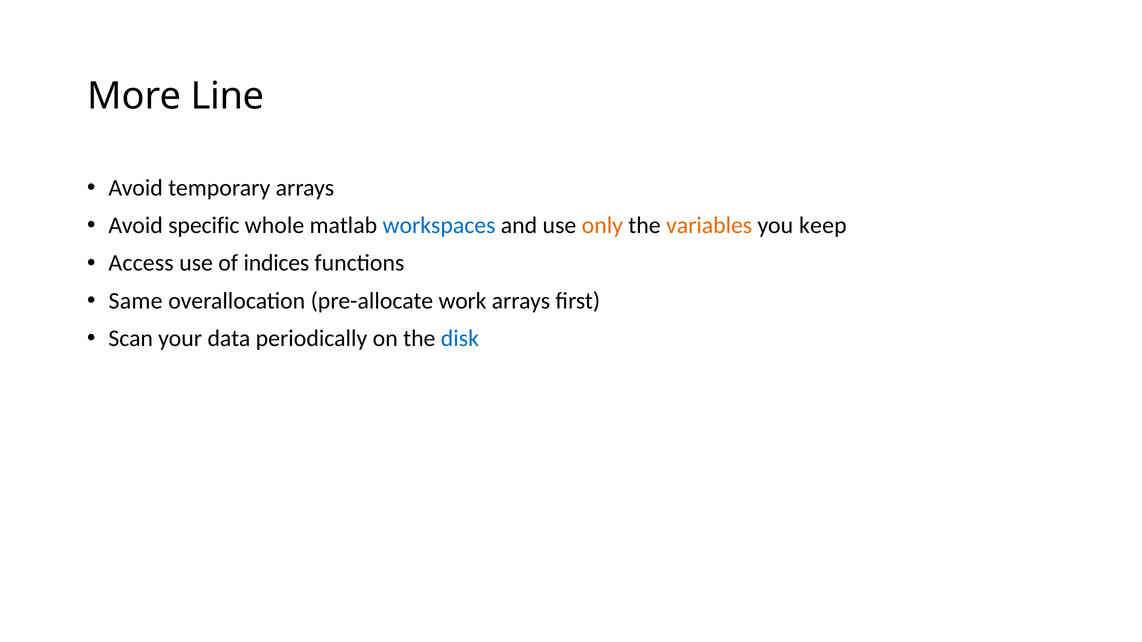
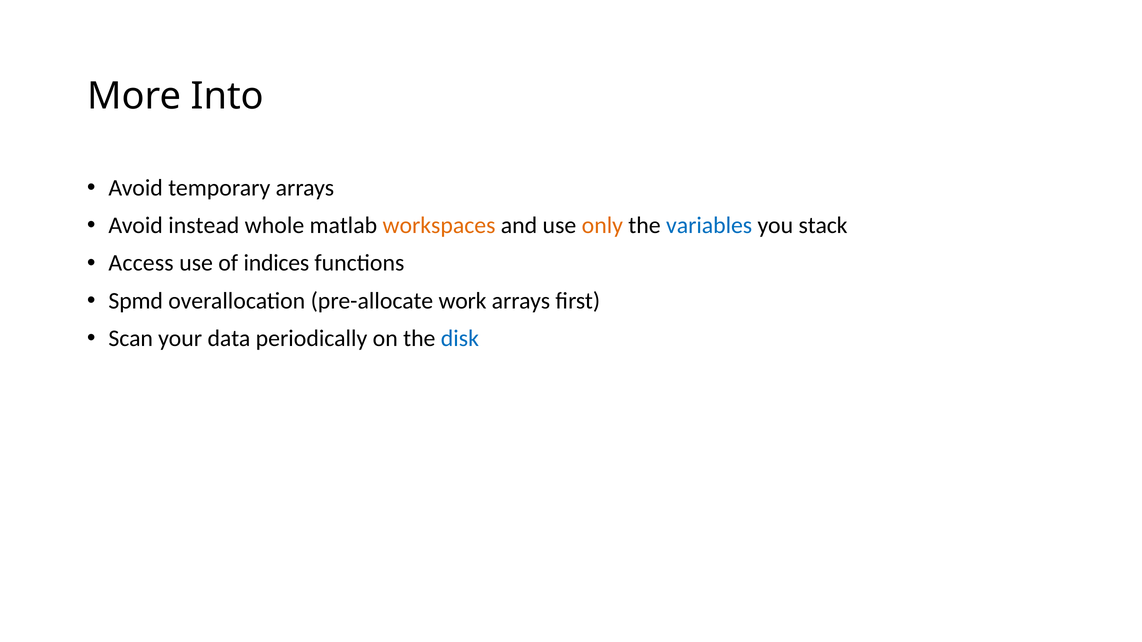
Line: Line -> Into (227, 96)
specific: specific -> instead (204, 226)
workspaces colour: blue -> orange (439, 226)
variables colour: orange -> blue (709, 226)
keep: keep -> stack (823, 226)
Same: Same -> Spmd (136, 301)
